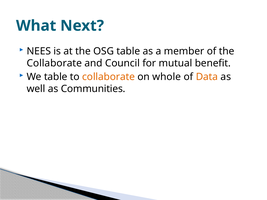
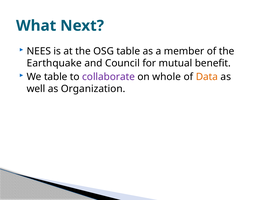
Collaborate: Collaborate -> Earthquake (54, 63)
collaborate colour: orange -> purple (109, 77)
Communities: Communities -> Organization (93, 89)
